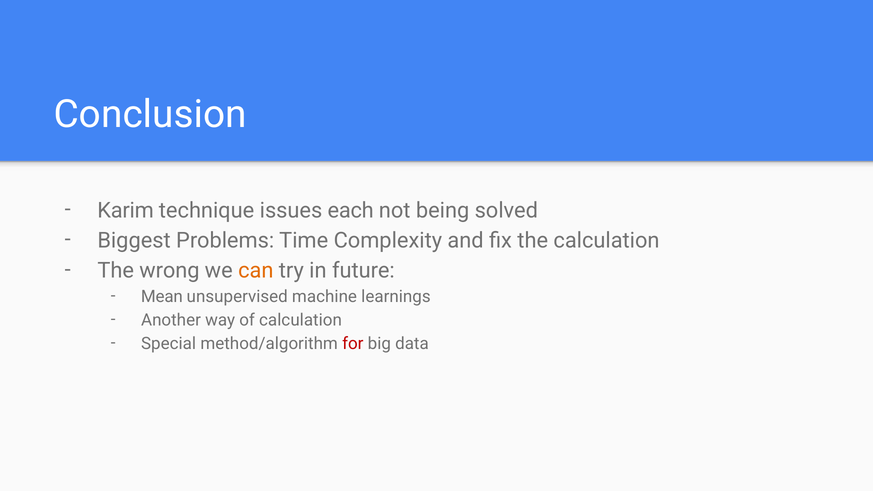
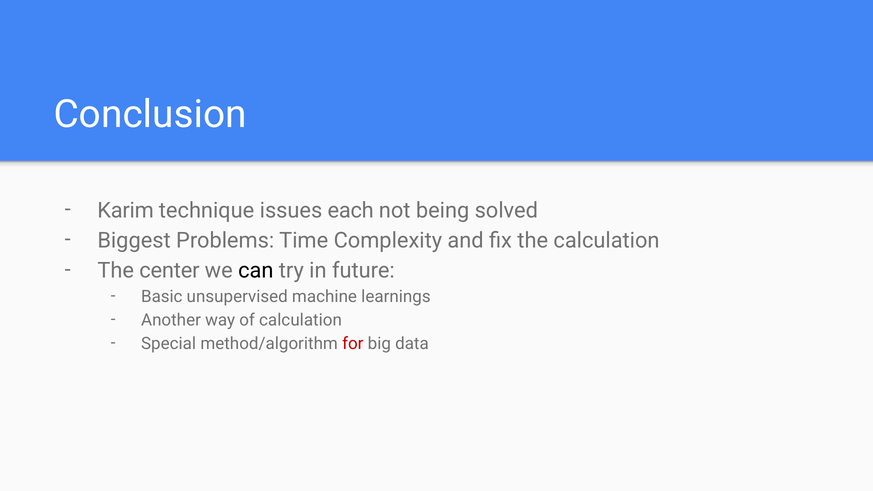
wrong: wrong -> center (169, 271)
can colour: orange -> black (256, 271)
Mean: Mean -> Basic (162, 297)
